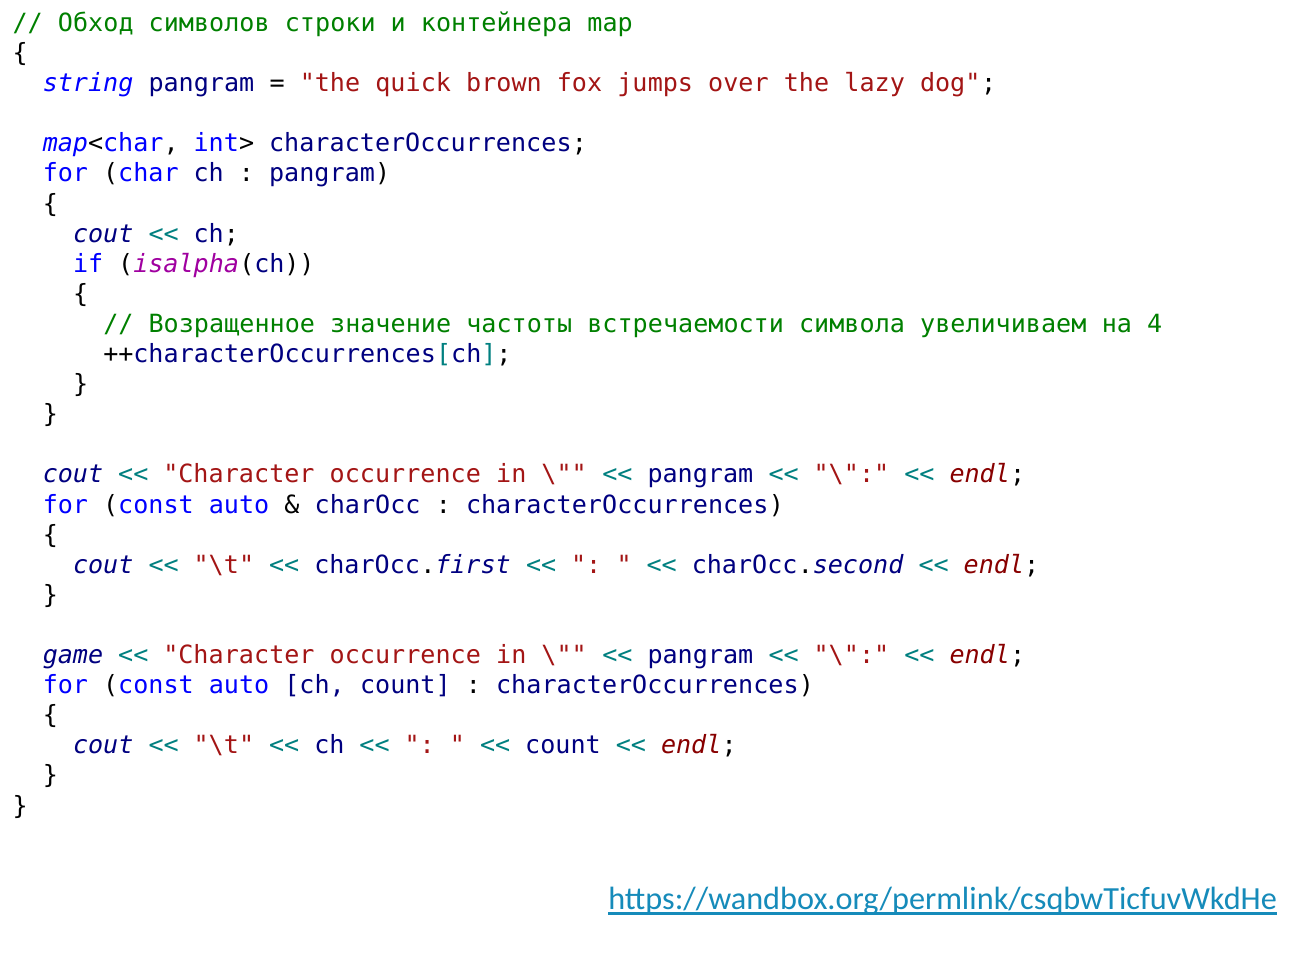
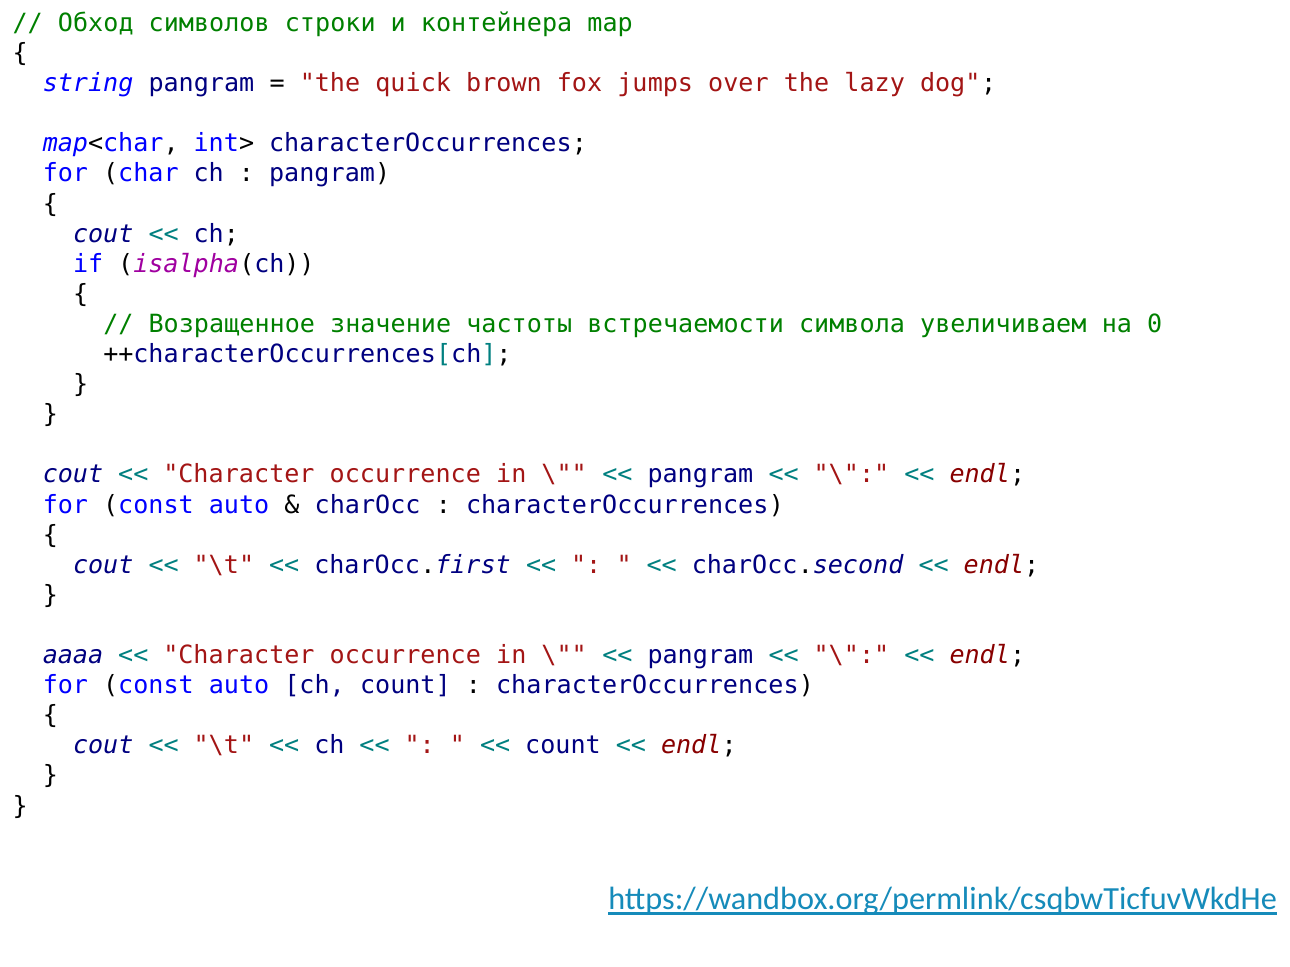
4: 4 -> 0 (1155, 324)
game: game -> aaaa (73, 656)
